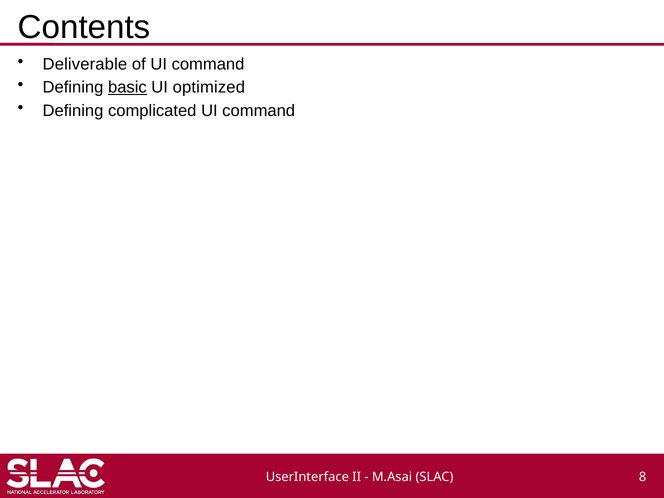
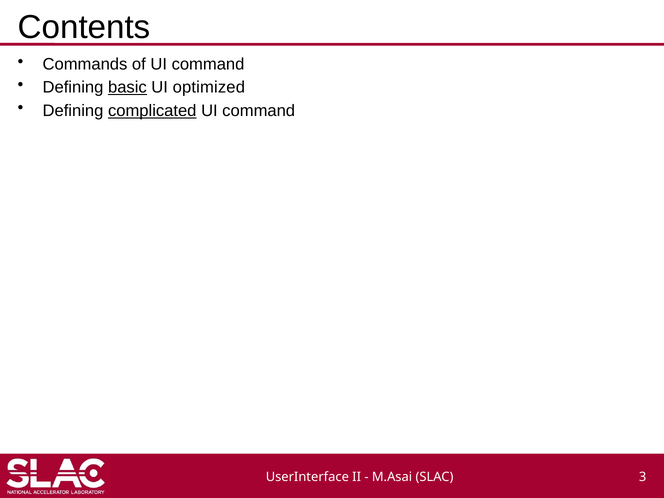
Deliverable: Deliverable -> Commands (85, 64)
complicated underline: none -> present (152, 111)
8: 8 -> 3 (643, 477)
